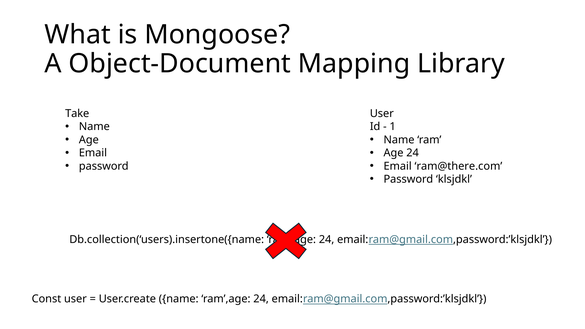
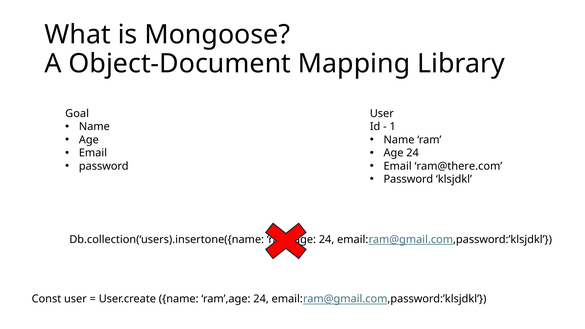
Take: Take -> Goal (77, 114)
